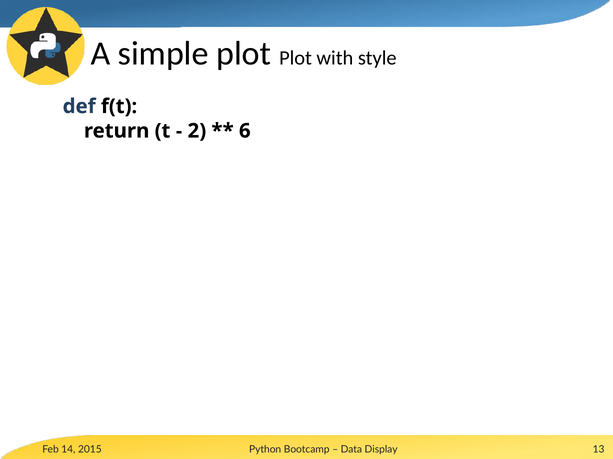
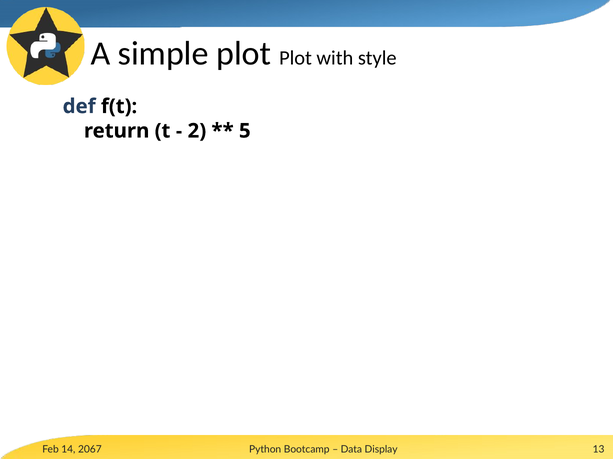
6: 6 -> 5 (245, 131)
2015: 2015 -> 2067 (90, 450)
